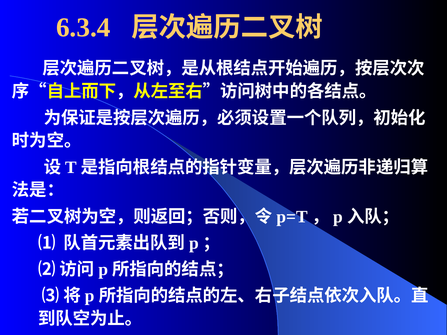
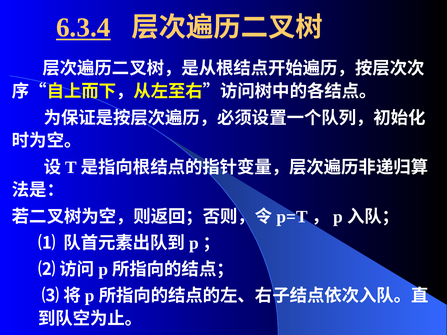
6.3.4 underline: none -> present (83, 28)
